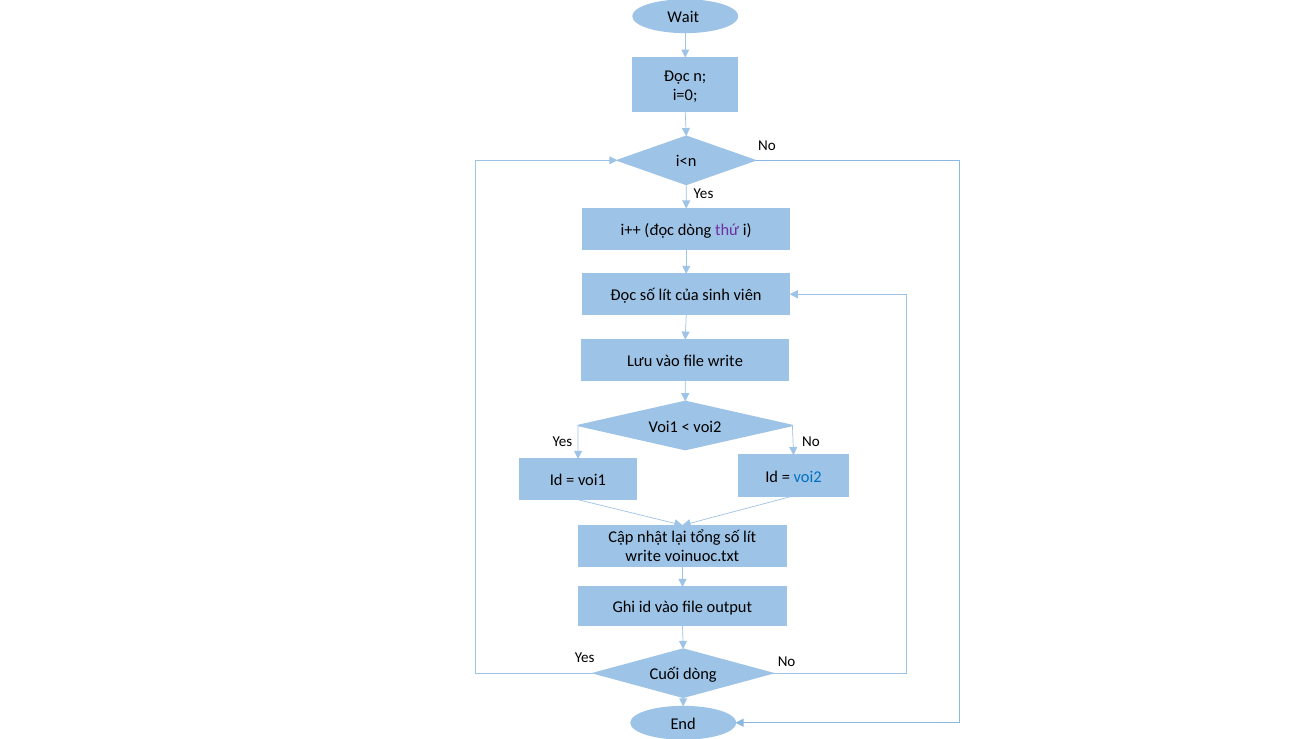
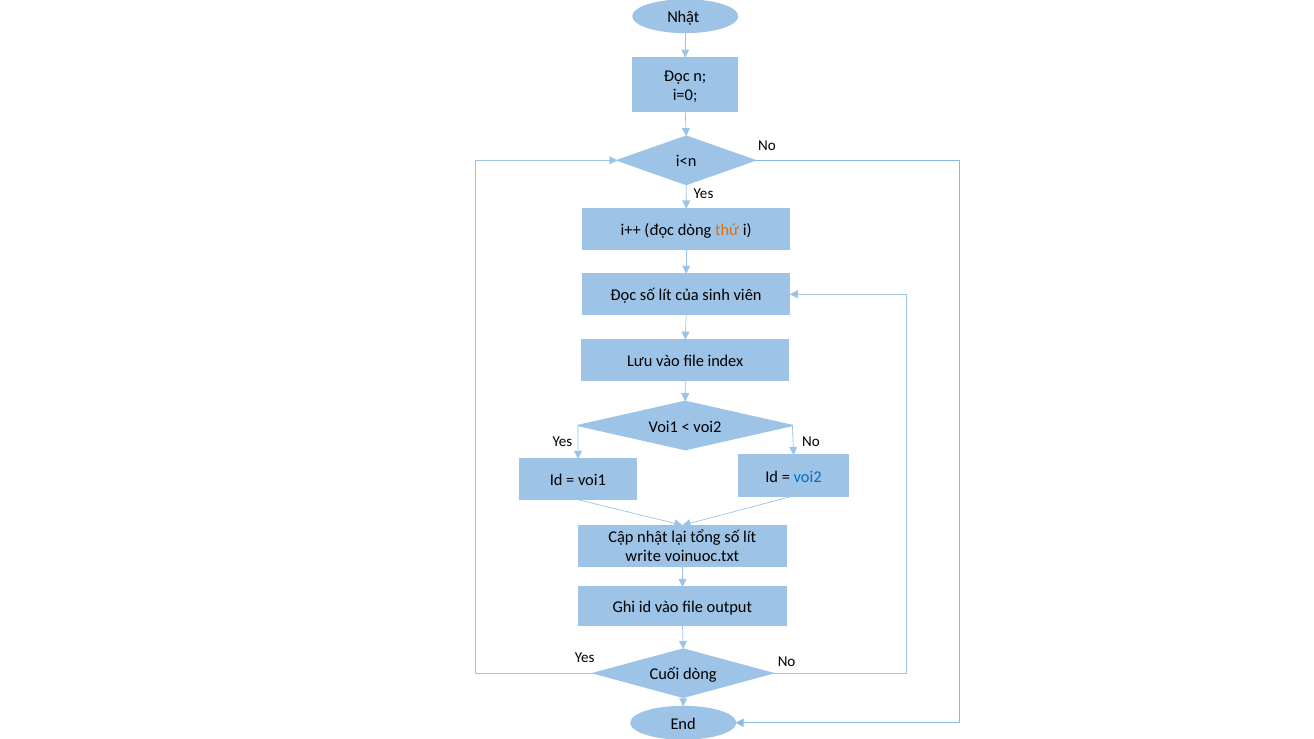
Wait: Wait -> Nhật (683, 17)
thứ colour: purple -> orange (727, 230)
file write: write -> index (725, 361)
